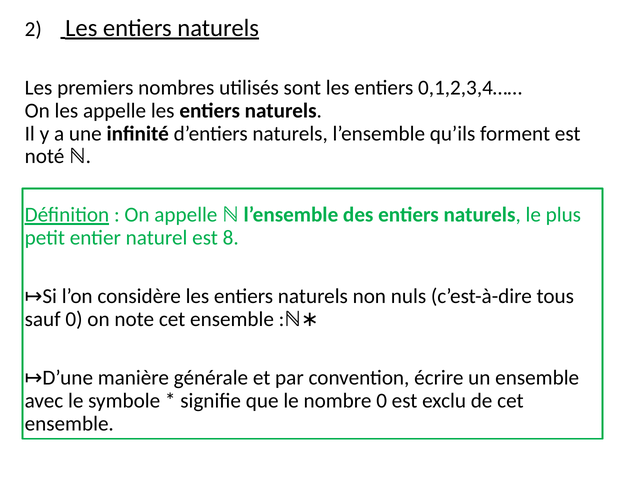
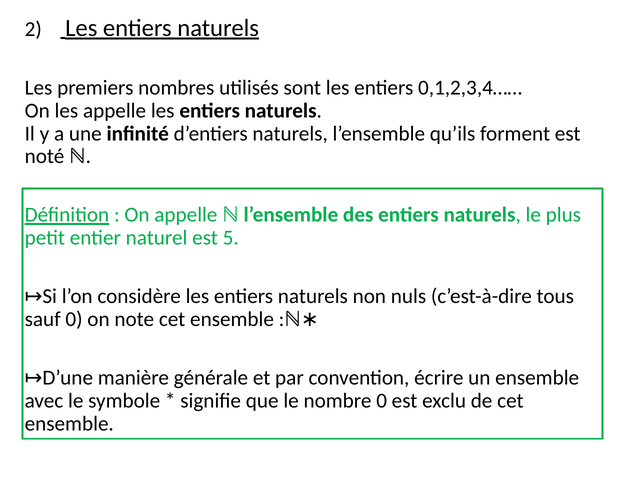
8: 8 -> 5 (231, 237)
